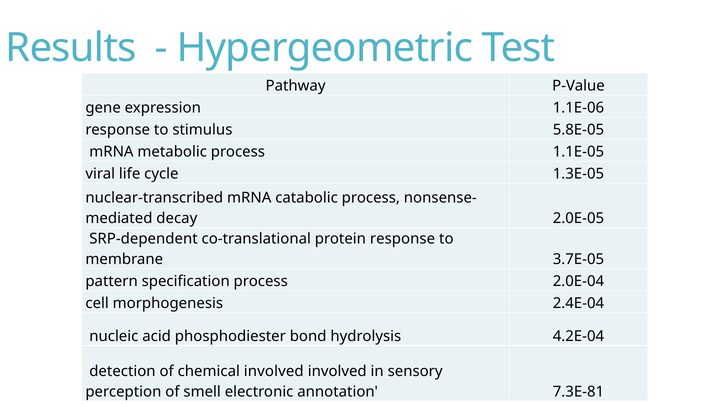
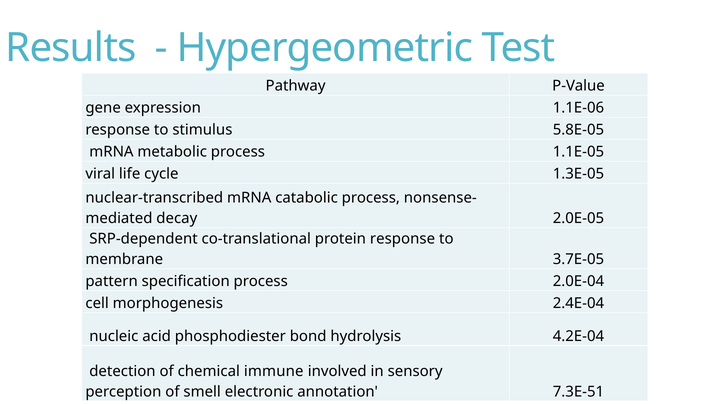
chemical involved: involved -> immune (274, 371)
7.3E-81: 7.3E-81 -> 7.3E-51 (578, 391)
